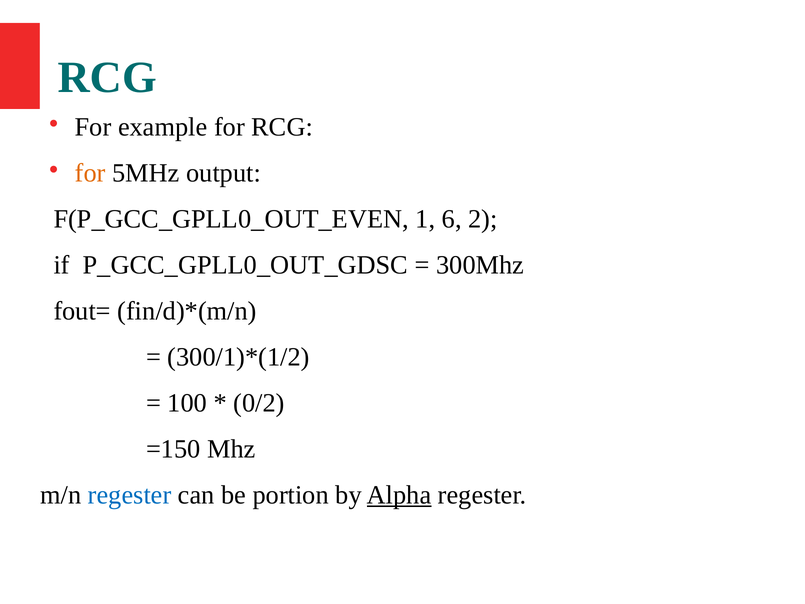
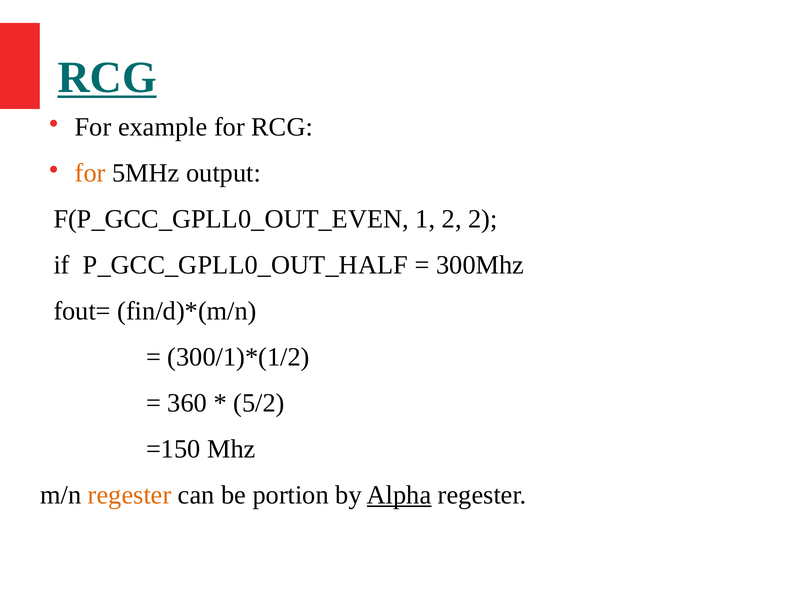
RCG underline: none -> present (107, 77)
1 6: 6 -> 2 (452, 219)
P_GCC_GPLL0_OUT_GDSC: P_GCC_GPLL0_OUT_GDSC -> P_GCC_GPLL0_OUT_HALF (245, 265)
100: 100 -> 360 (187, 403)
0/2: 0/2 -> 5/2 (259, 403)
regester colour: blue -> orange (130, 495)
